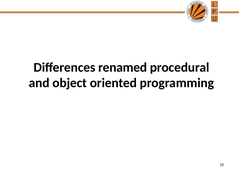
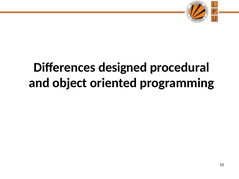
renamed: renamed -> designed (123, 67)
